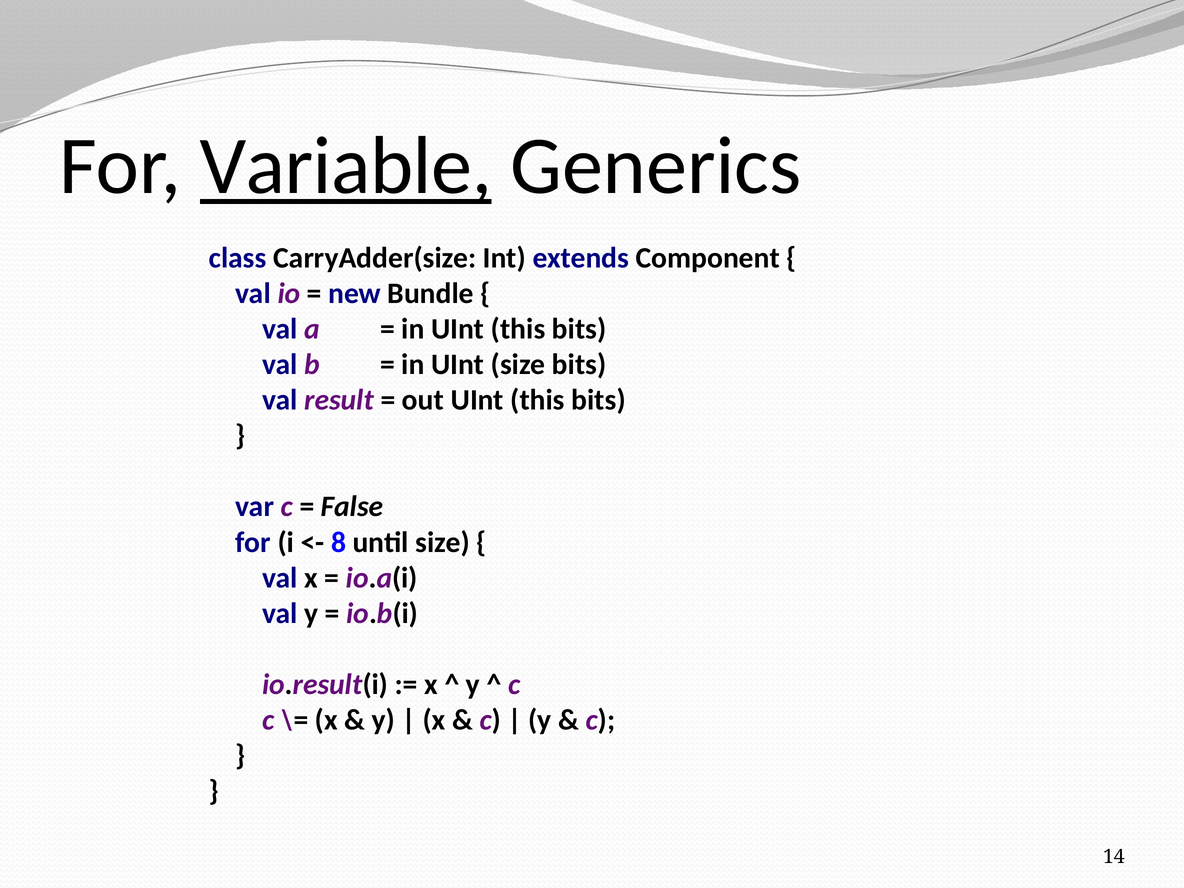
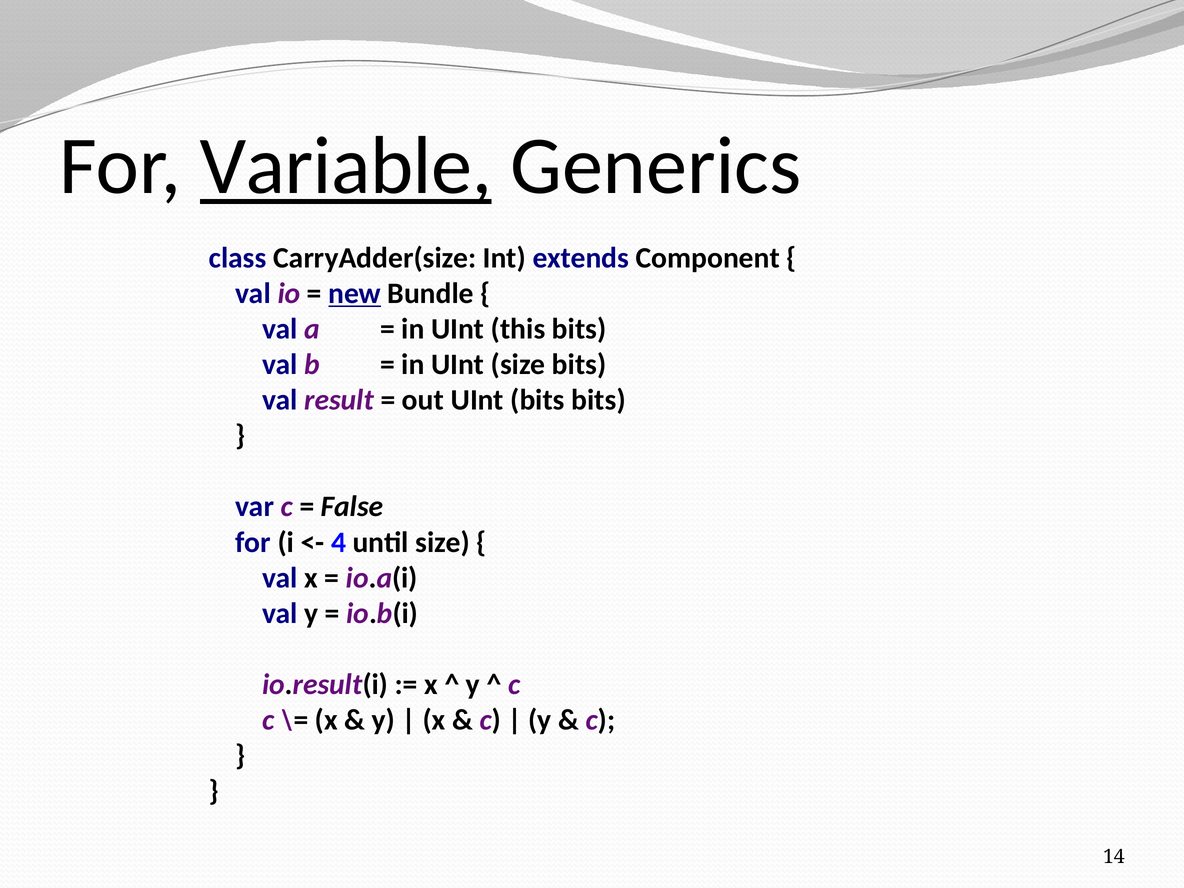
new underline: none -> present (355, 294)
out UInt this: this -> bits (538, 400)
8: 8 -> 4 (339, 542)
